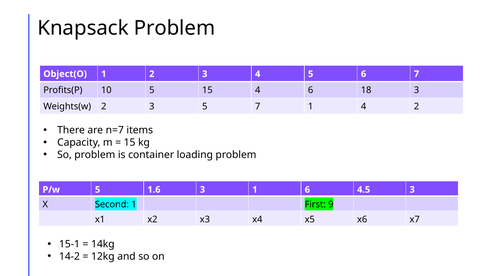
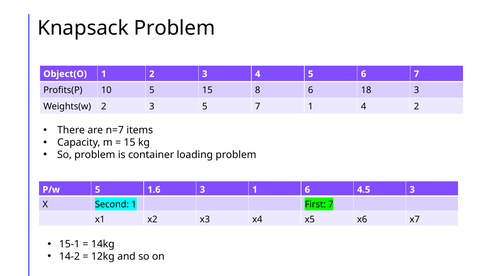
15 4: 4 -> 8 (258, 90)
First 9: 9 -> 7 (331, 205)
